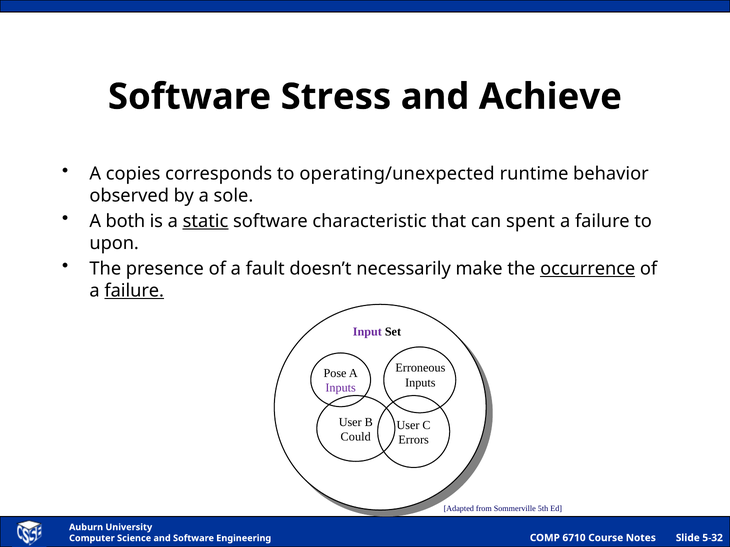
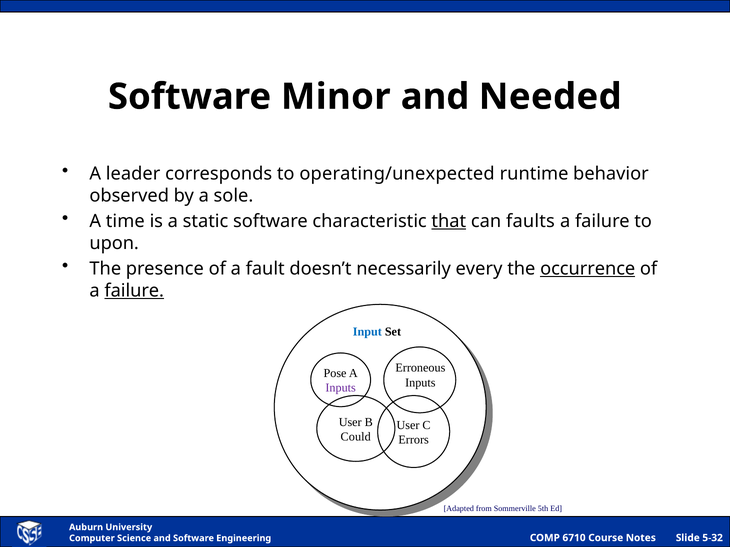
Stress: Stress -> Minor (336, 97)
Achieve: Achieve -> Needed (550, 97)
copies: copies -> leader (133, 174)
both: both -> time (125, 222)
static underline: present -> none (206, 222)
that underline: none -> present (449, 222)
spent: spent -> faults (530, 222)
make: make -> every (479, 269)
Input colour: purple -> blue (367, 332)
